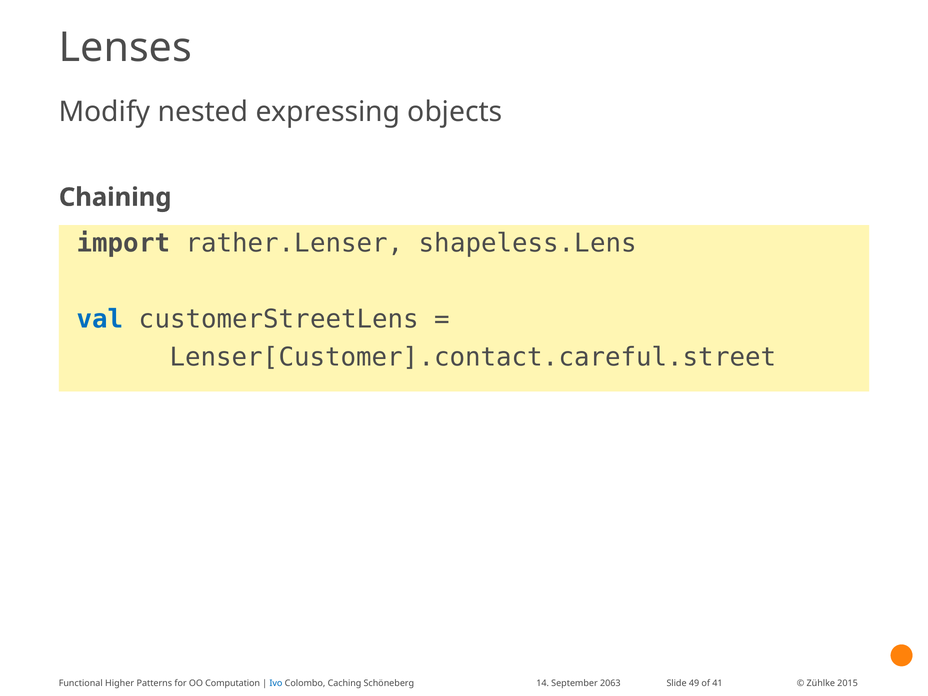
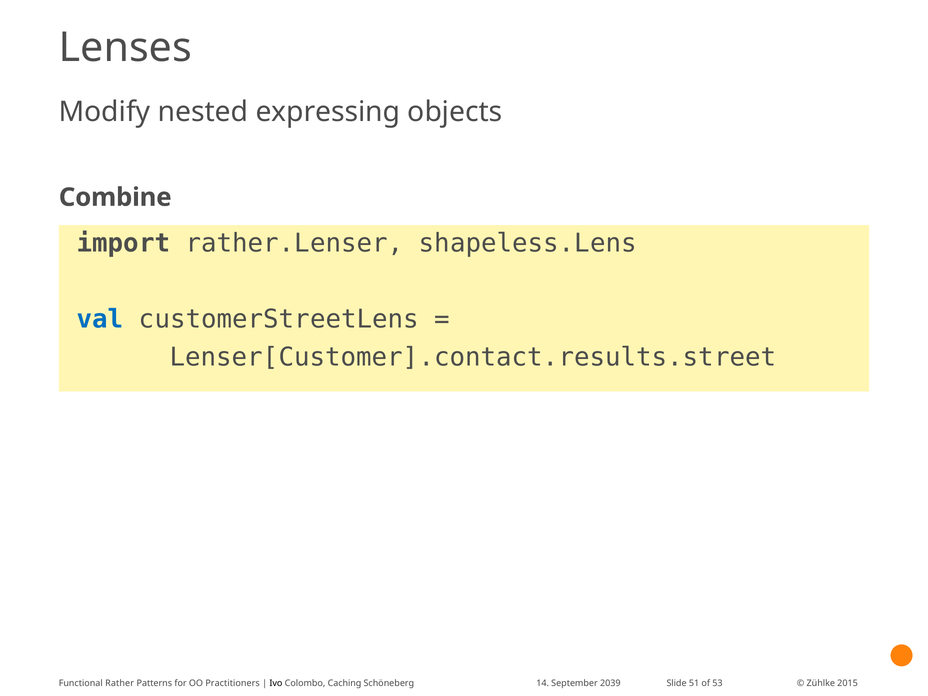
Chaining: Chaining -> Combine (115, 197)
Lenser[Customer].contact.careful.street: Lenser[Customer].contact.careful.street -> Lenser[Customer].contact.results.street (473, 357)
Higher: Higher -> Rather (120, 683)
Computation: Computation -> Practitioners (233, 683)
Ivo colour: blue -> black (276, 683)
2063: 2063 -> 2039 (610, 683)
49: 49 -> 51 (694, 683)
41: 41 -> 53 (717, 683)
